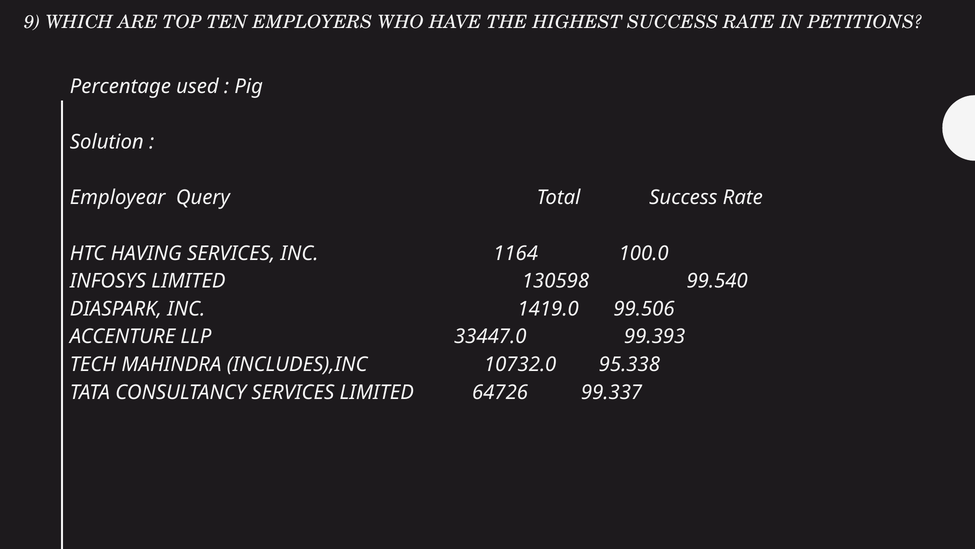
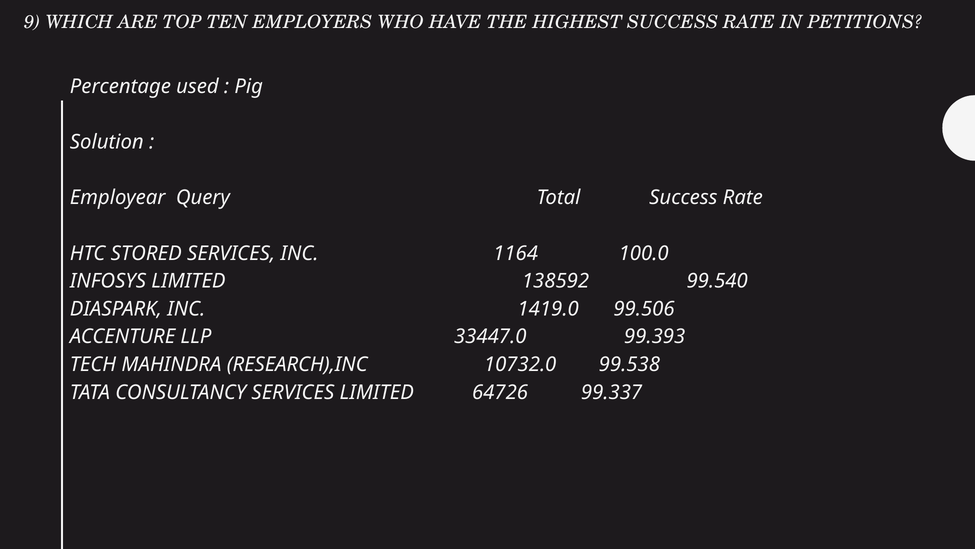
HAVING: HAVING -> STORED (146, 253)
130598: 130598 -> 138592 (556, 281)
INCLUDES),INC: INCLUDES),INC -> RESEARCH),INC (297, 364)
95.338: 95.338 -> 99.538 (629, 364)
